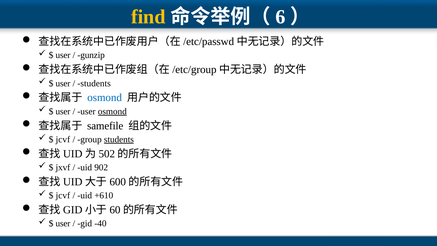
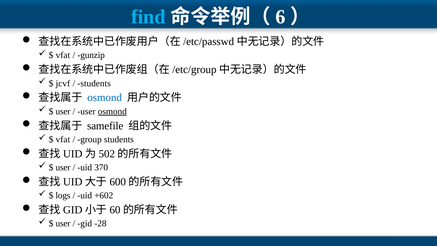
find colour: yellow -> light blue (148, 17)
user: user -> vfat (63, 55)
user: user -> jcvf (63, 83)
jcvf: jcvf -> vfat (63, 139)
students underline: present -> none (119, 139)
jxvf: jxvf -> user (63, 167)
902: 902 -> 370 (101, 167)
jcvf: jcvf -> logs (63, 195)
+610: +610 -> +602 (104, 195)
-40: -40 -> -28 (100, 223)
